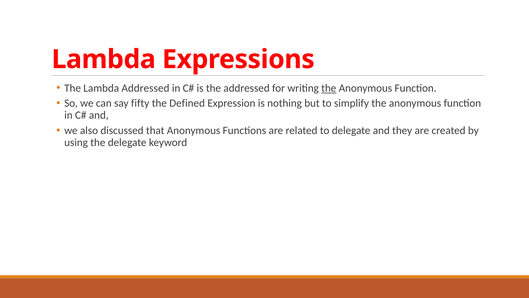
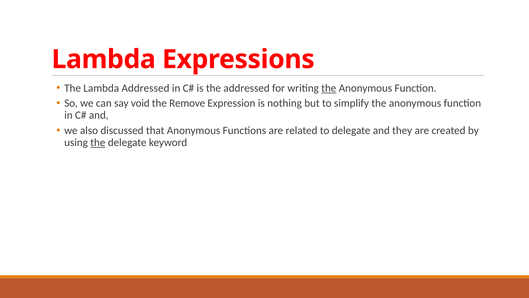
fifty: fifty -> void (140, 103)
Defined: Defined -> Remove (187, 103)
the underline: none -> present (98, 142)
